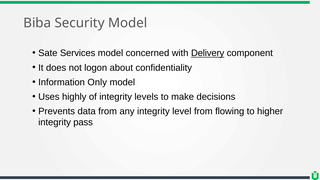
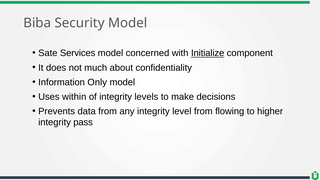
Delivery: Delivery -> Initialize (208, 53)
logon: logon -> much (96, 68)
highly: highly -> within (74, 97)
